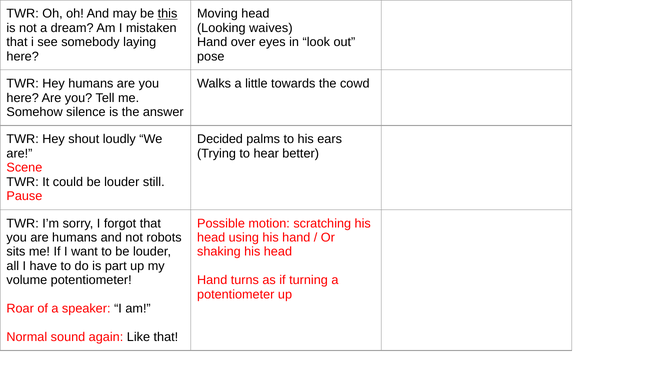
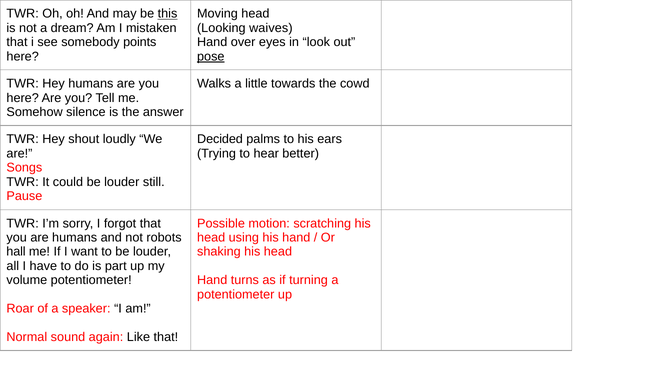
laying: laying -> points (140, 42)
pose underline: none -> present (211, 56)
Scene: Scene -> Songs (24, 168)
sits: sits -> hall (16, 252)
